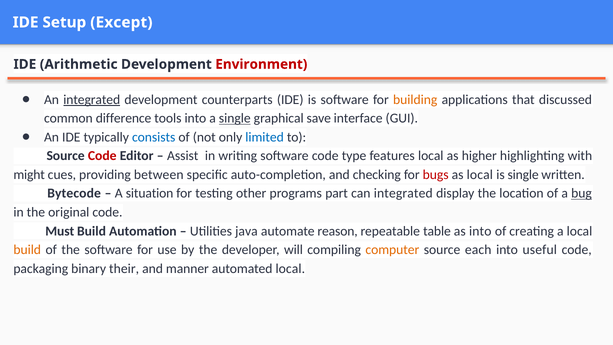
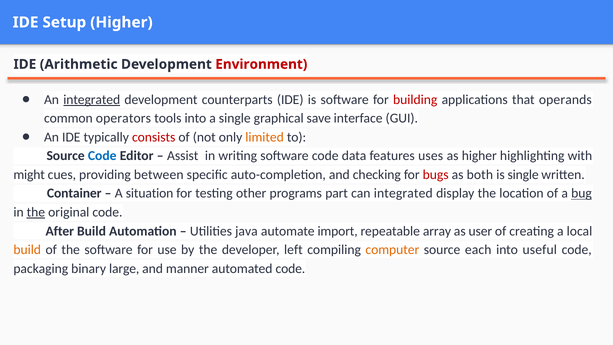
Setup Except: Except -> Higher (121, 22)
building colour: orange -> red (415, 99)
discussed: discussed -> operands (565, 99)
difference: difference -> operators (123, 118)
single underline: present -> none (235, 118)
consists colour: blue -> red (154, 137)
limited colour: blue -> orange (265, 137)
Code colour: red -> blue (102, 156)
type: type -> data (354, 156)
features local: local -> uses (431, 156)
as local: local -> both (480, 175)
Bytecode: Bytecode -> Container (74, 193)
the underline: none -> present (36, 212)
Must: Must -> After (60, 231)
reason: reason -> import (338, 231)
table: table -> array (437, 231)
as into: into -> user (480, 231)
will: will -> left (293, 250)
their: their -> large (124, 268)
automated local: local -> code (290, 268)
